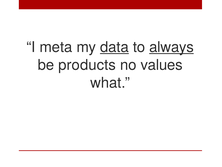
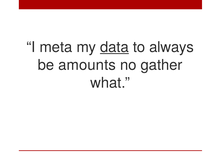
always underline: present -> none (172, 47)
products: products -> amounts (87, 65)
values: values -> gather (162, 65)
